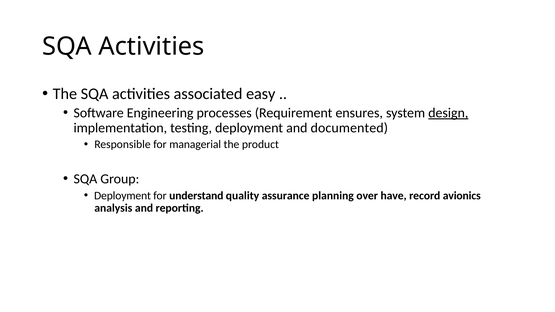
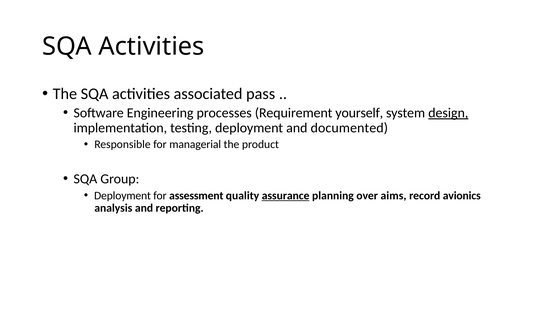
easy: easy -> pass (261, 94)
ensures: ensures -> yourself (359, 113)
understand: understand -> assessment (196, 196)
assurance underline: none -> present (286, 196)
have: have -> aims (394, 196)
